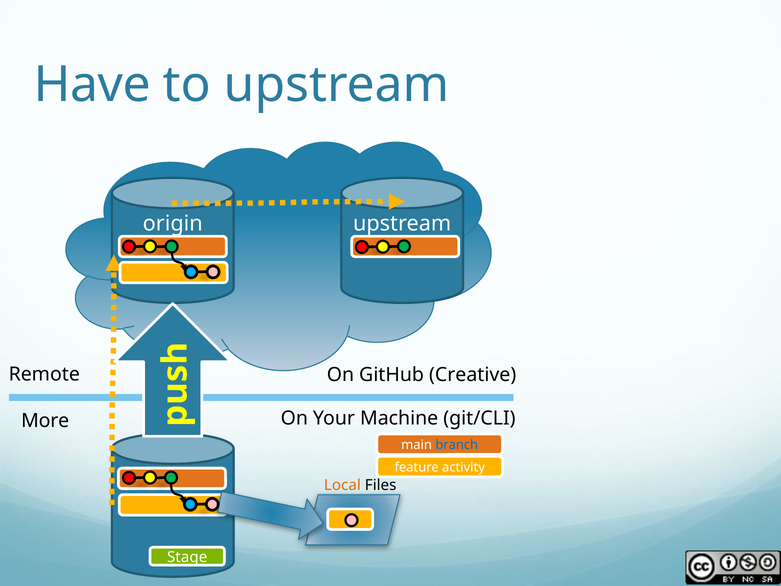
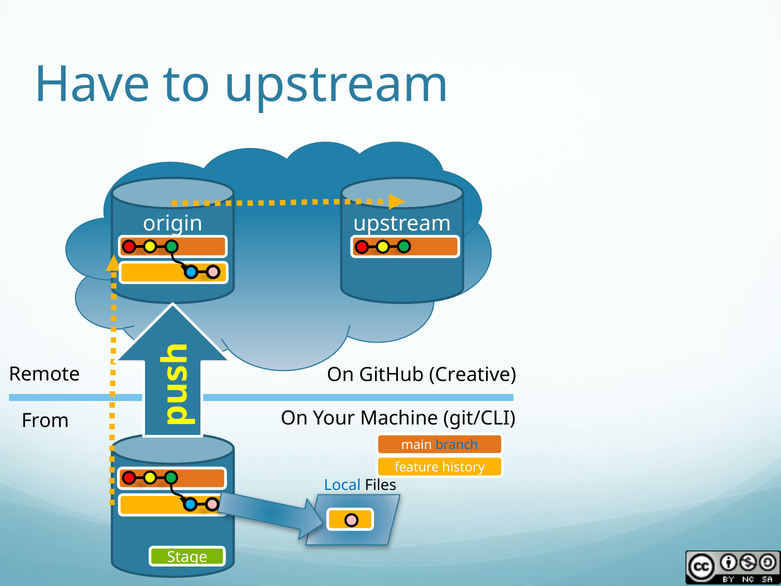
More: More -> From (45, 420)
activity: activity -> history (463, 467)
Local colour: orange -> blue (342, 485)
